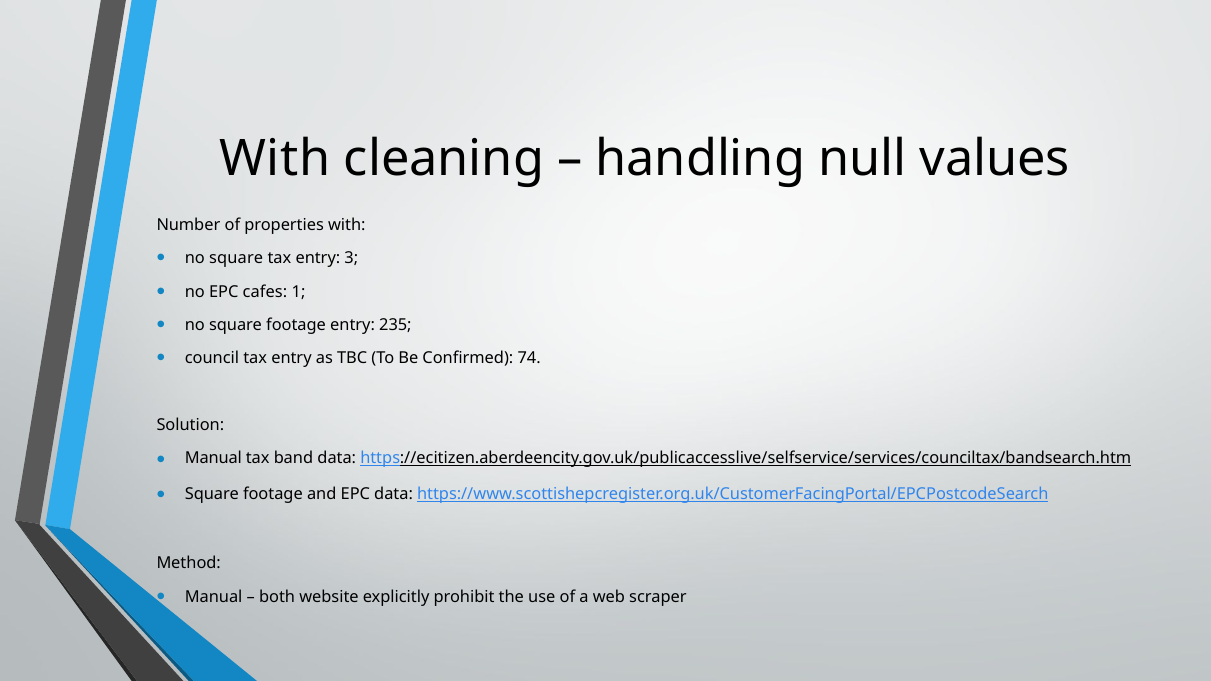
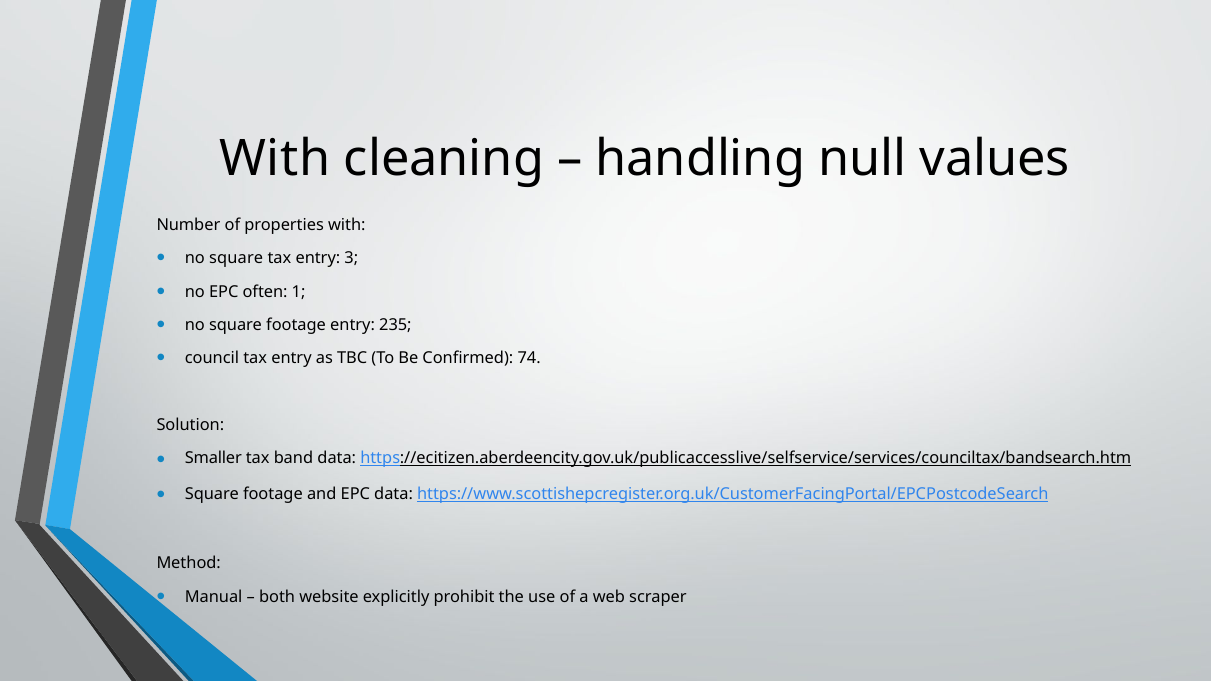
cafes: cafes -> often (265, 292)
Manual: Manual -> Smaller (213, 459)
